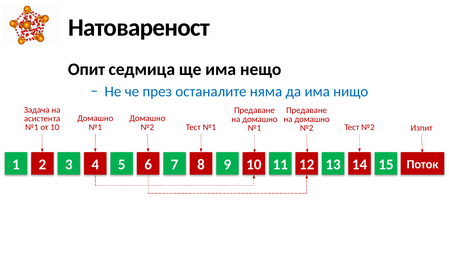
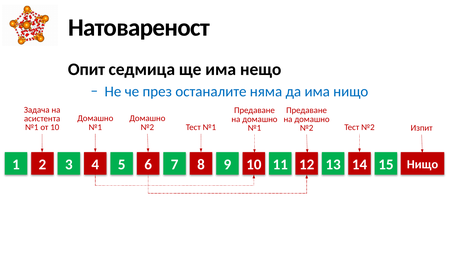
15 Поток: Поток -> Нищо (422, 164)
